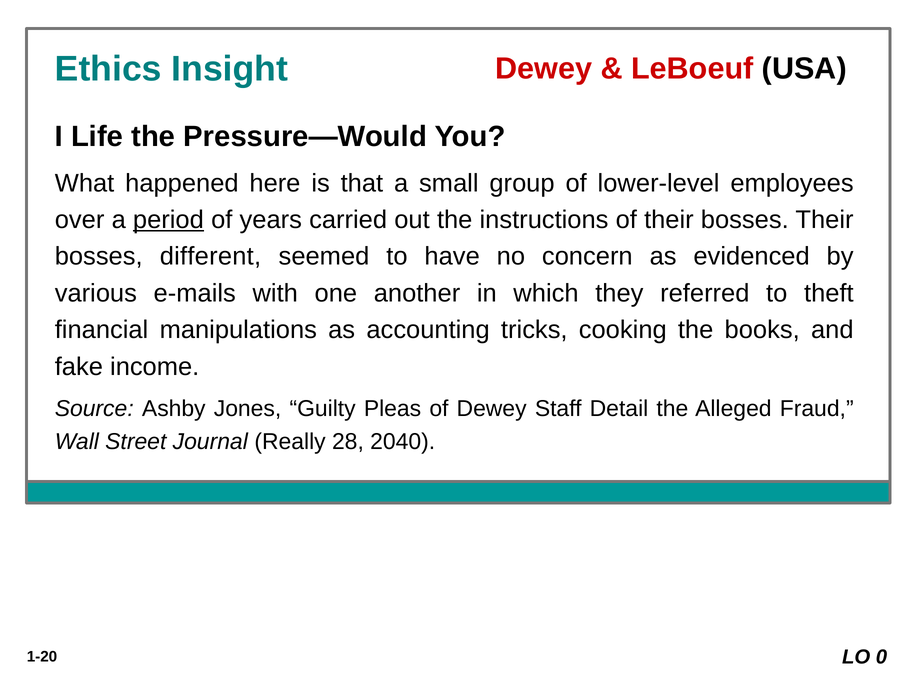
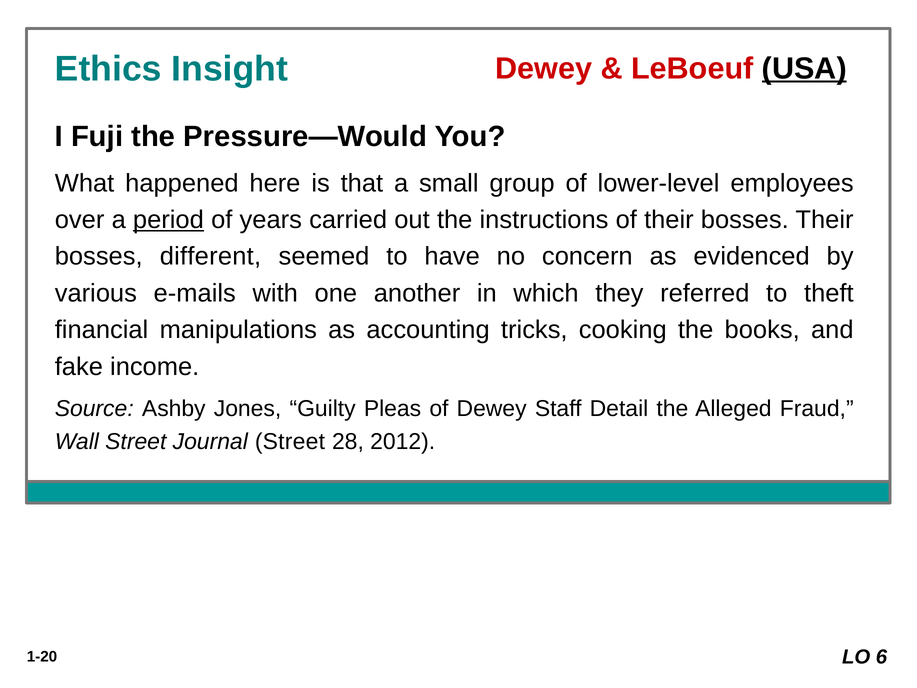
USA underline: none -> present (804, 68)
Life: Life -> Fuji (97, 137)
Journal Really: Really -> Street (290, 441)
2040: 2040 -> 2012 (403, 441)
0: 0 -> 6 (881, 657)
